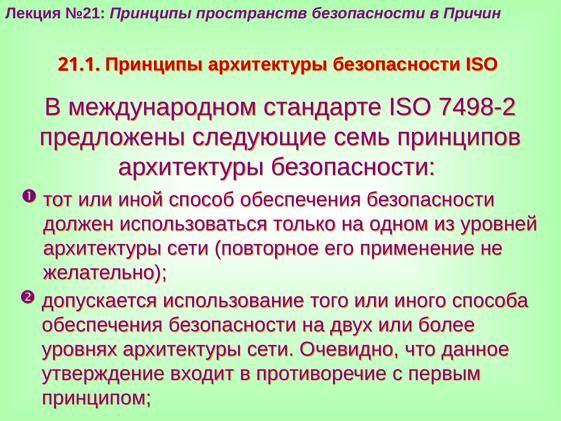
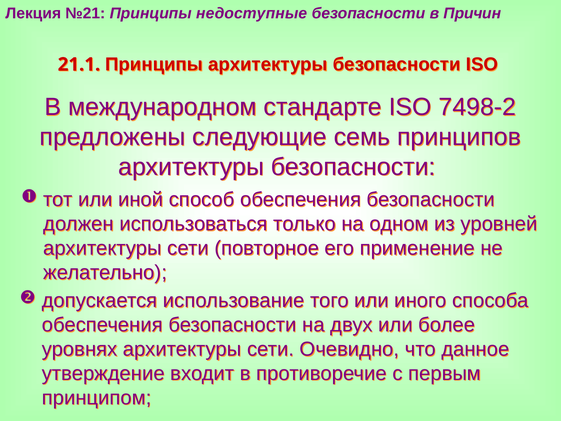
пространств: пространств -> недоступные (252, 13)
